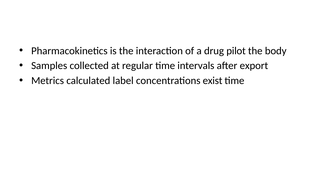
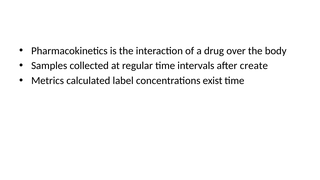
pilot: pilot -> over (236, 51)
export: export -> create (254, 66)
